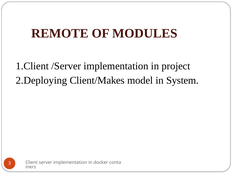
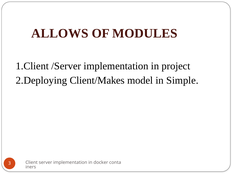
REMOTE: REMOTE -> ALLOWS (60, 33)
System: System -> Simple (182, 80)
